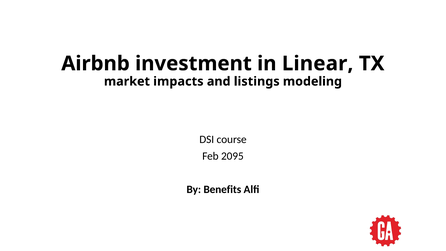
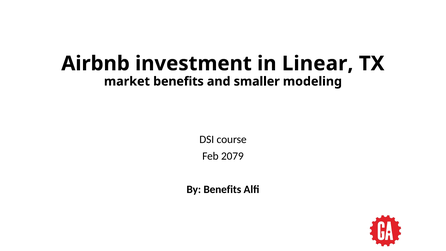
market impacts: impacts -> benefits (178, 81)
listings: listings -> smaller (257, 81)
2095: 2095 -> 2079 (232, 156)
